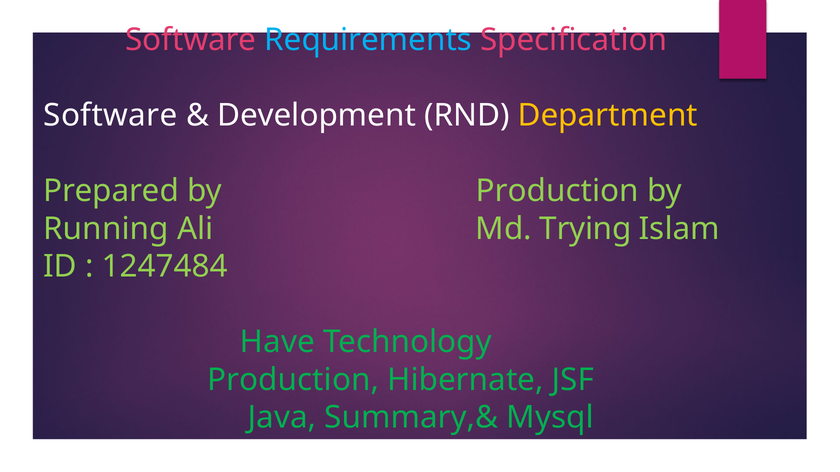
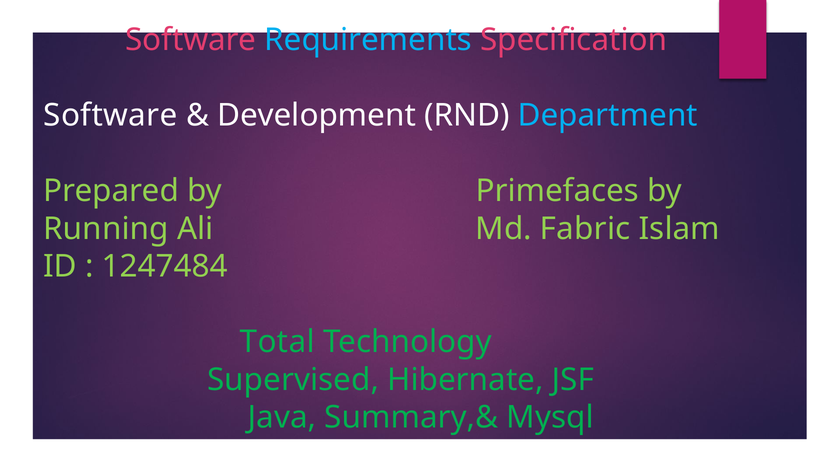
Department colour: yellow -> light blue (608, 115)
by Production: Production -> Primefaces (557, 191)
Trying: Trying -> Fabric (585, 229)
Have: Have -> Total (277, 342)
Production: Production -> Supervised (293, 380)
